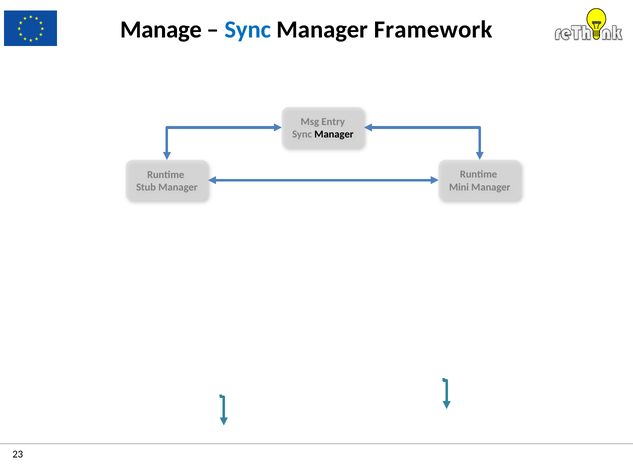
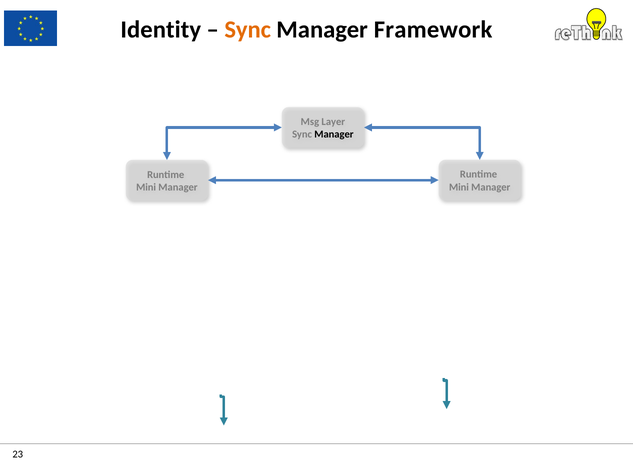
Manage: Manage -> Identity (161, 30)
Sync colour: blue -> orange (248, 30)
Entry: Entry -> Layer (333, 122)
Stub: Stub -> Mini (146, 188)
